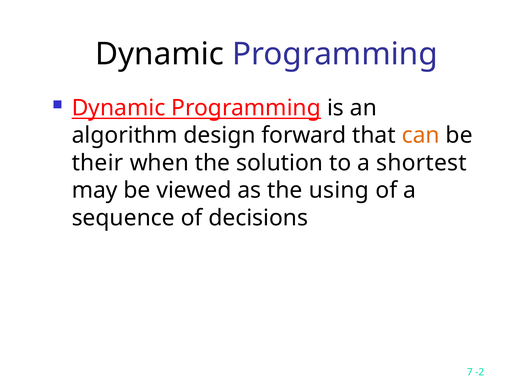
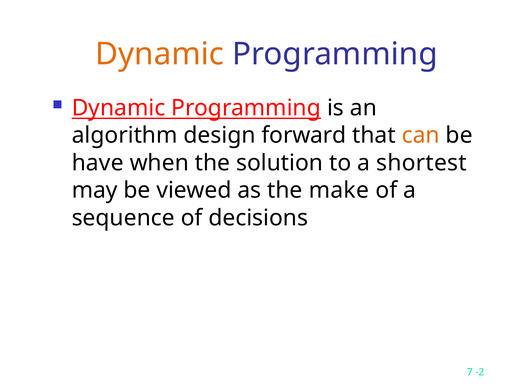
Dynamic colour: black -> orange (160, 54)
their: their -> have (98, 163)
using: using -> make (339, 190)
